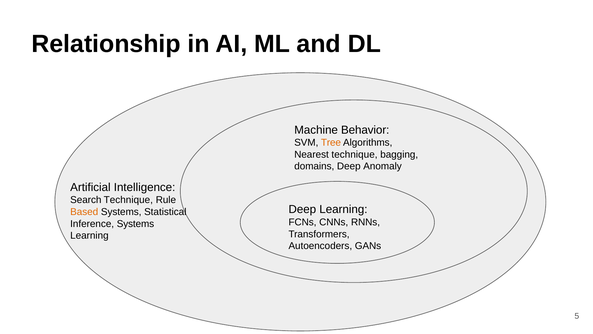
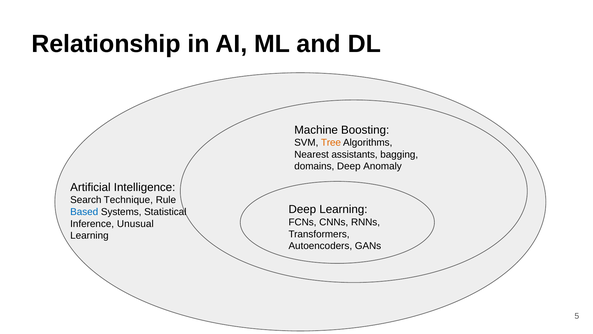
Behavior: Behavior -> Boosting (365, 130)
Nearest technique: technique -> assistants (355, 154)
Based colour: orange -> blue (84, 212)
Inference Systems: Systems -> Unusual (135, 224)
